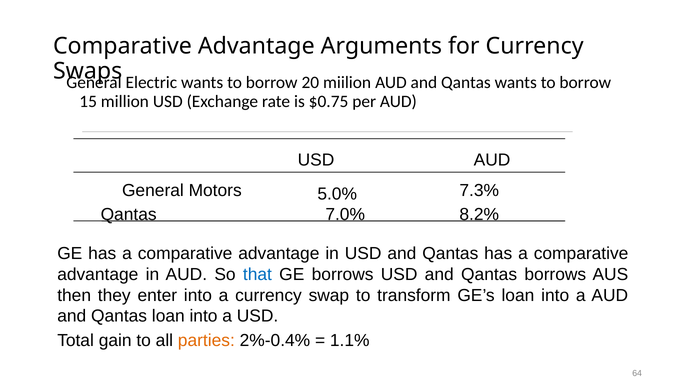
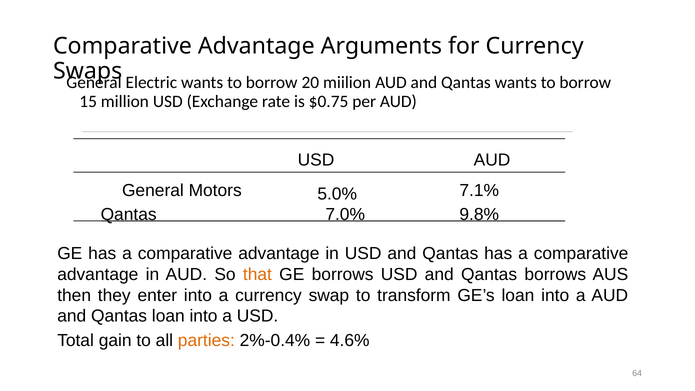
7.3%: 7.3% -> 7.1% (479, 190)
8.2%: 8.2% -> 9.8% (479, 215)
that colour: blue -> orange (257, 274)
1.1%: 1.1% -> 4.6% (350, 340)
